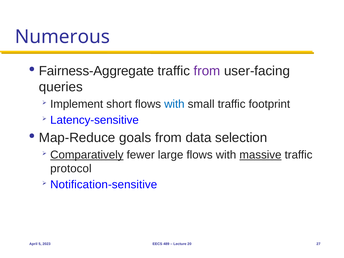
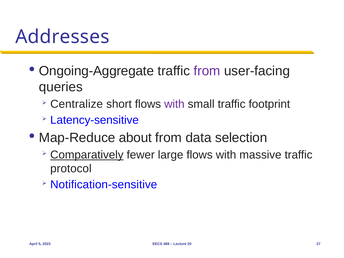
Numerous: Numerous -> Addresses (62, 37)
Fairness-Aggregate: Fairness-Aggregate -> Ongoing-Aggregate (96, 71)
Implement: Implement -> Centralize (77, 104)
with colour: blue -> purple (174, 104)
goals: goals -> about (135, 138)
massive underline: present -> none (260, 155)
